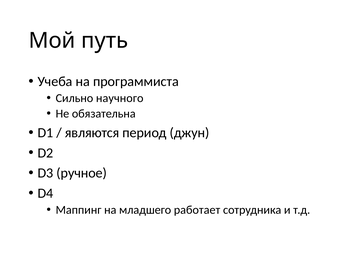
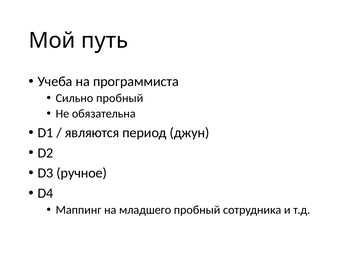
Сильно научного: научного -> пробный (120, 98)
младшего работает: работает -> пробный (197, 210)
